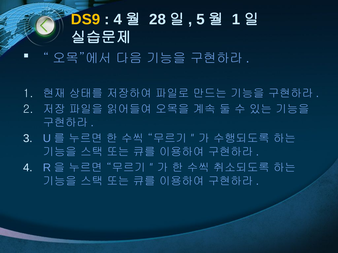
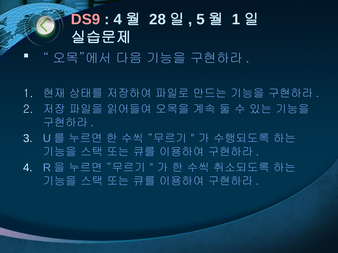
DS9 colour: yellow -> pink (86, 19)
